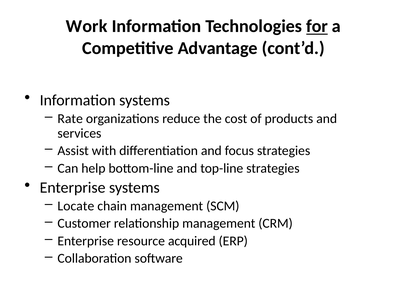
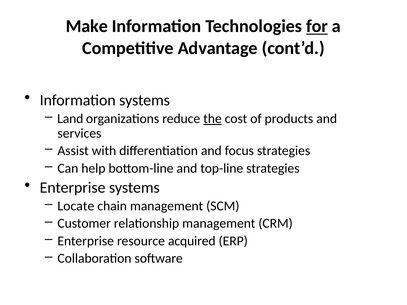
Work: Work -> Make (87, 26)
Rate: Rate -> Land (70, 119)
the underline: none -> present (213, 119)
